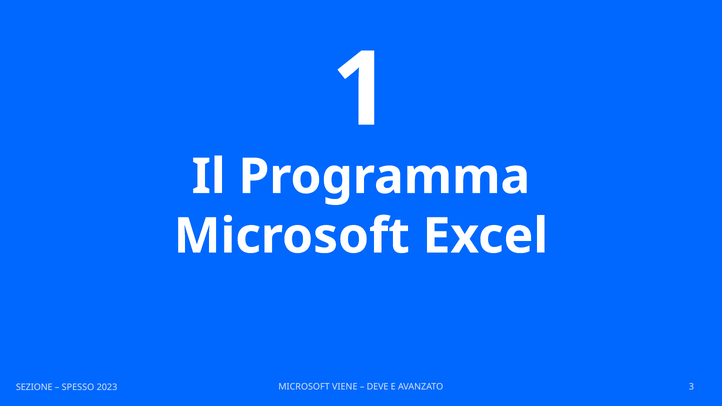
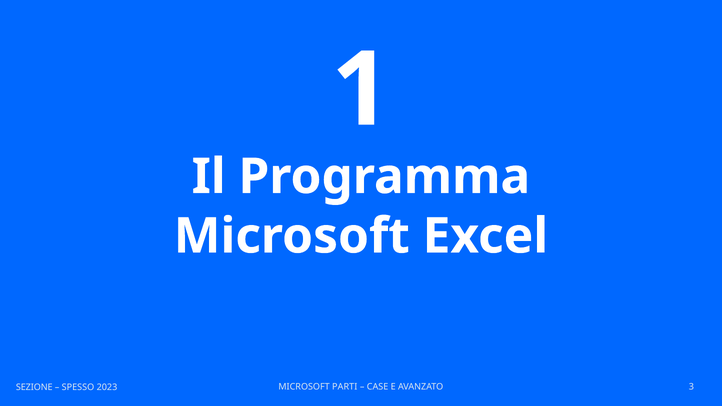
VIENE: VIENE -> PARTI (345, 387)
DEVE: DEVE -> CASE (378, 387)
